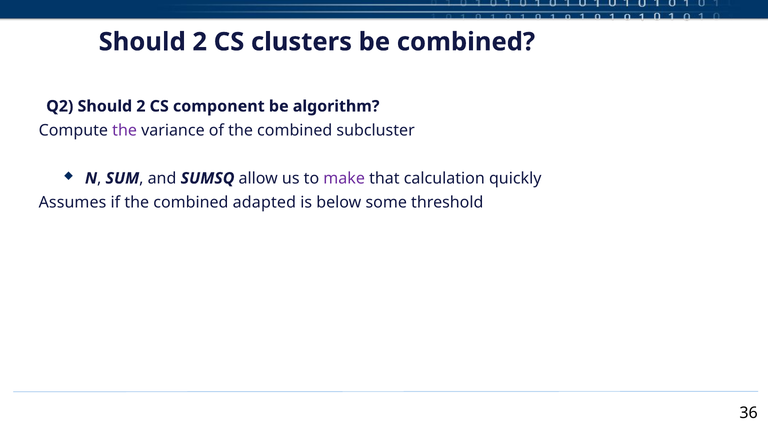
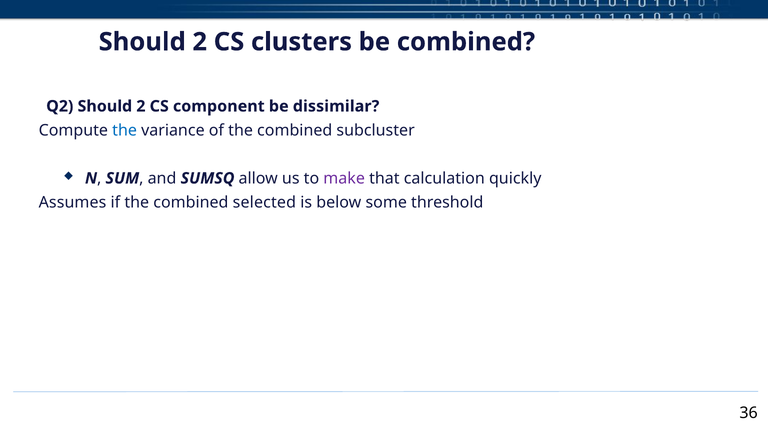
algorithm: algorithm -> dissimilar (336, 106)
the colour: purple -> blue (125, 130)
adapted: adapted -> selected (264, 202)
